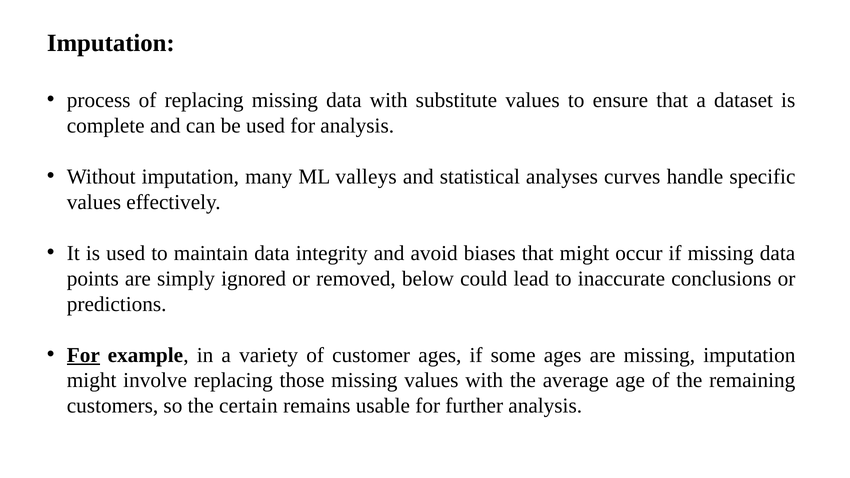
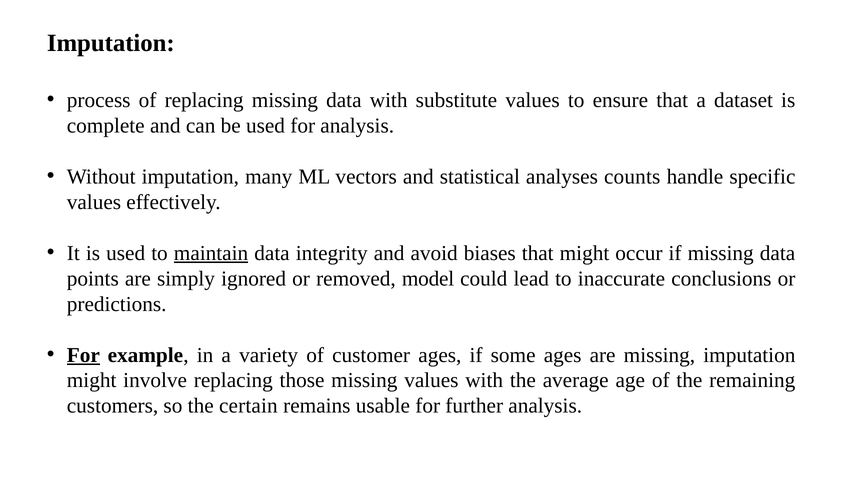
valleys: valleys -> vectors (366, 177)
curves: curves -> counts (632, 177)
maintain underline: none -> present (211, 253)
below: below -> model (428, 279)
